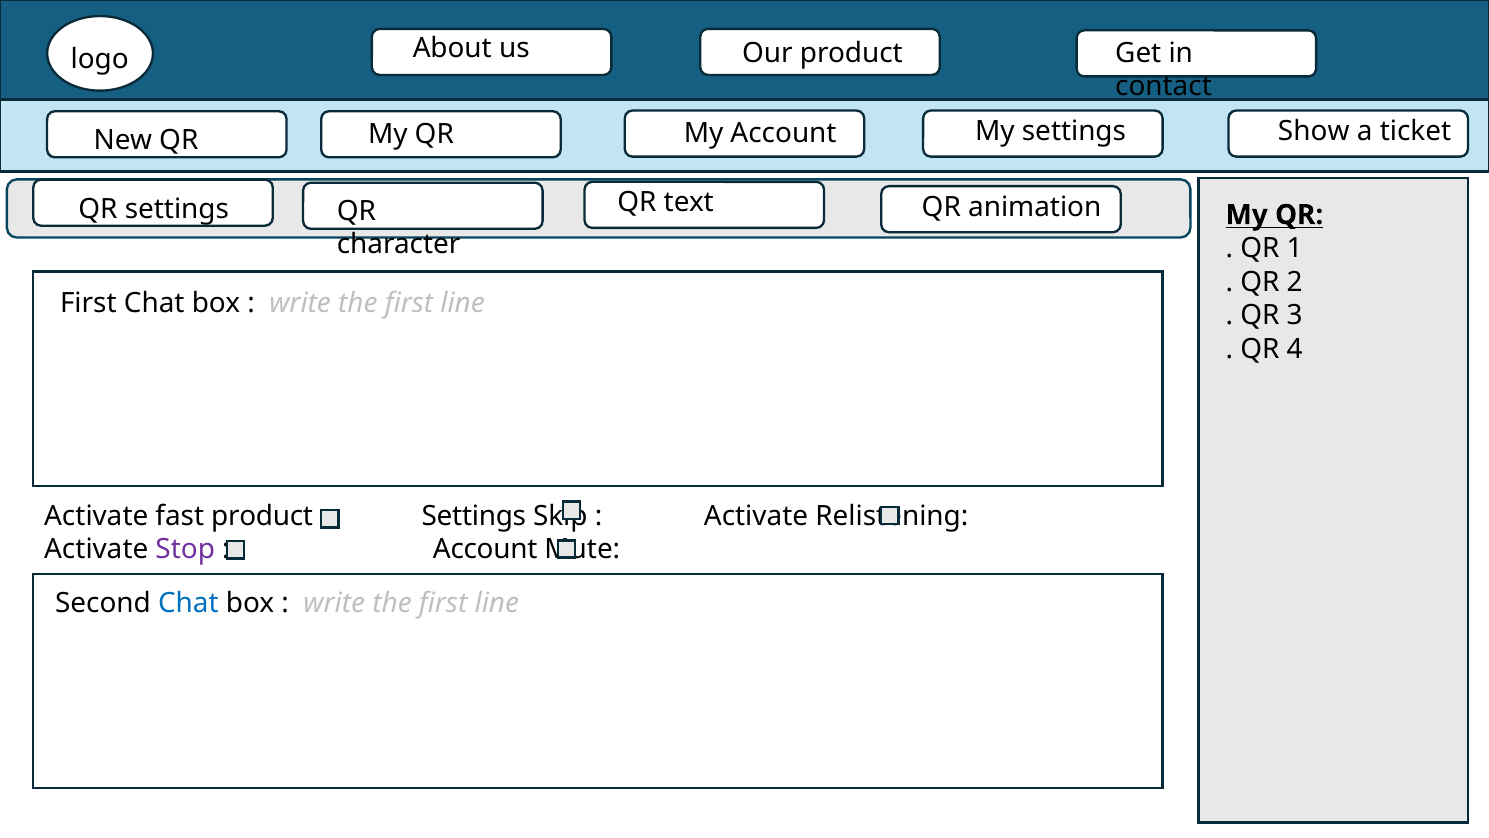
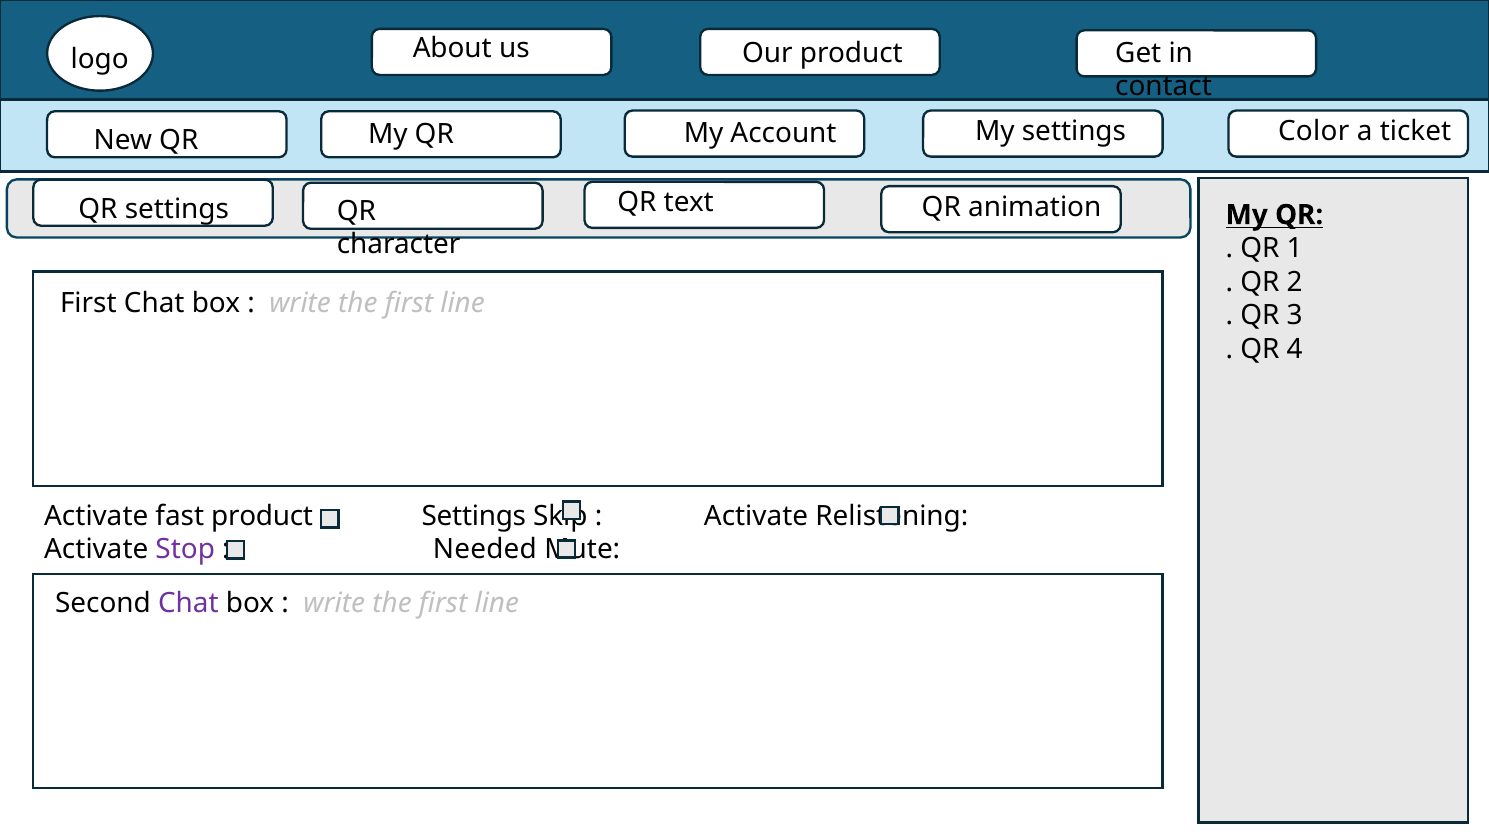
Show: Show -> Color (1314, 131)
Account: Account -> Needed (485, 549)
Chat colour: blue -> purple (188, 603)
